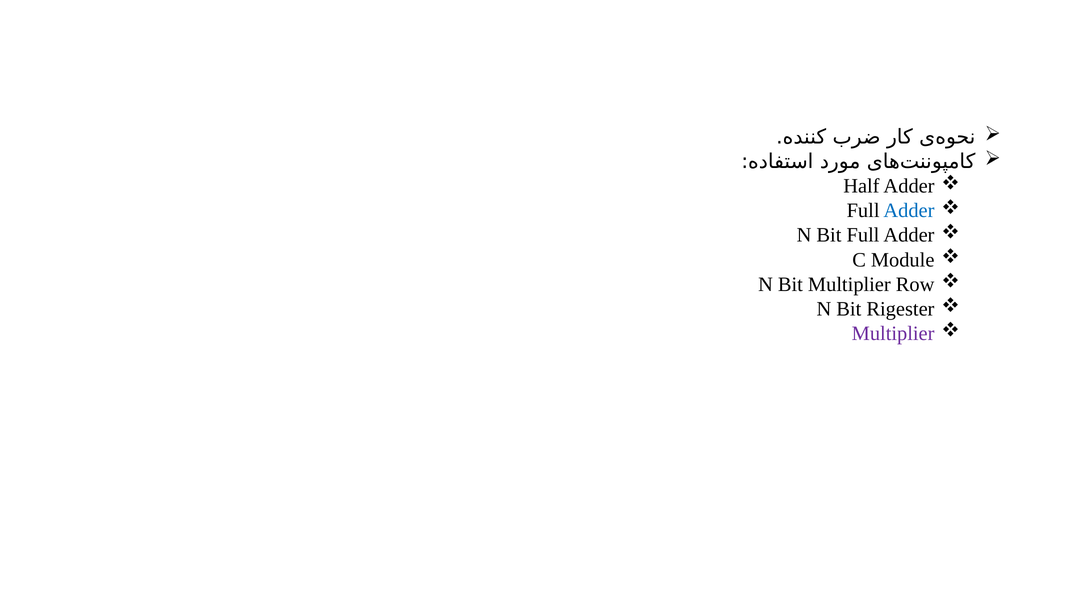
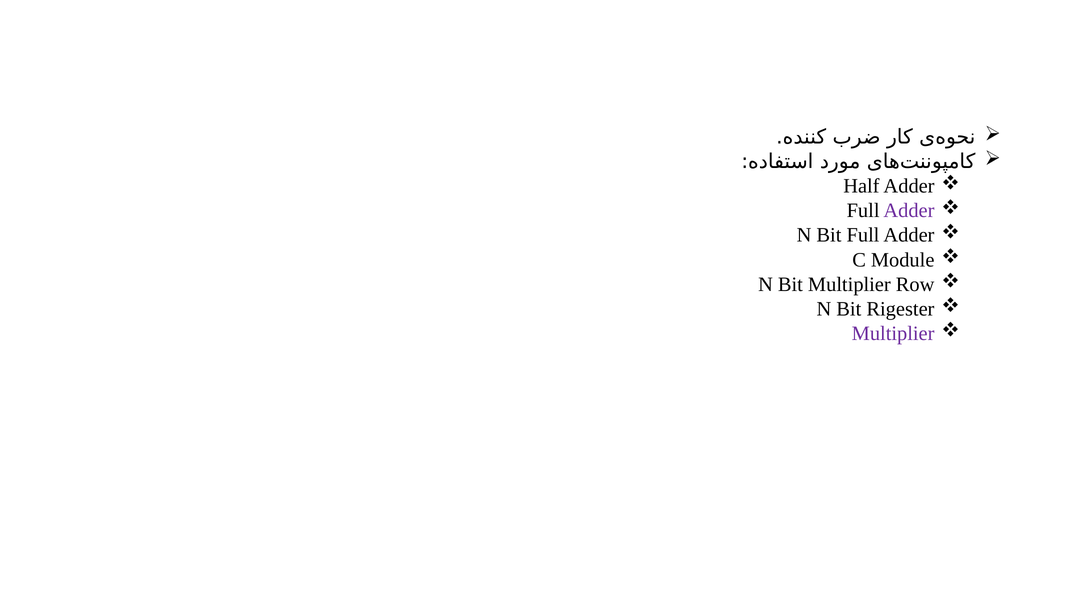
Adder colour: blue -> purple (909, 211)
